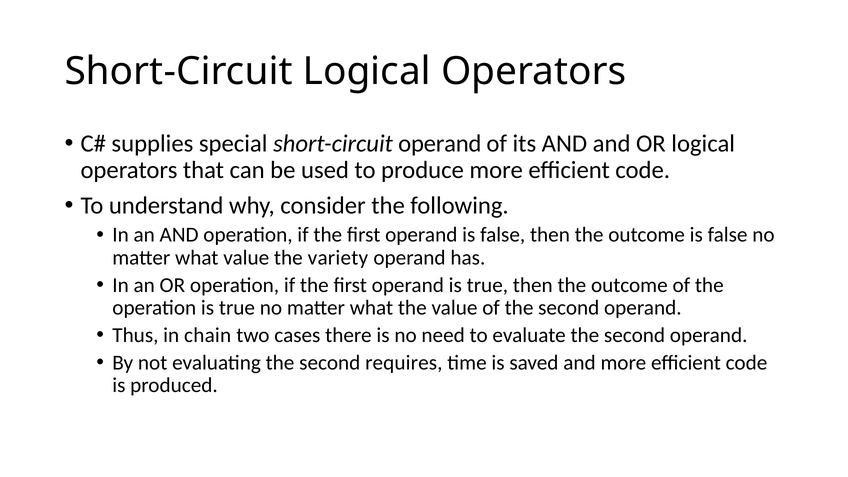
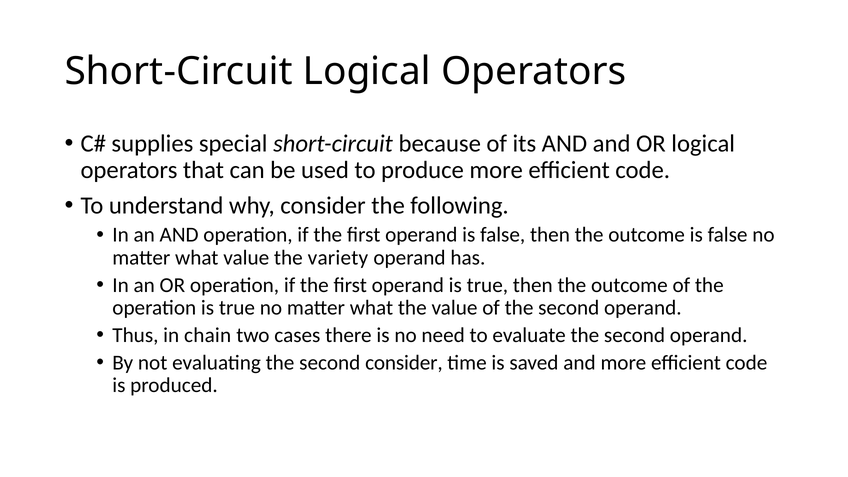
short-circuit operand: operand -> because (440, 143)
second requires: requires -> consider (404, 363)
